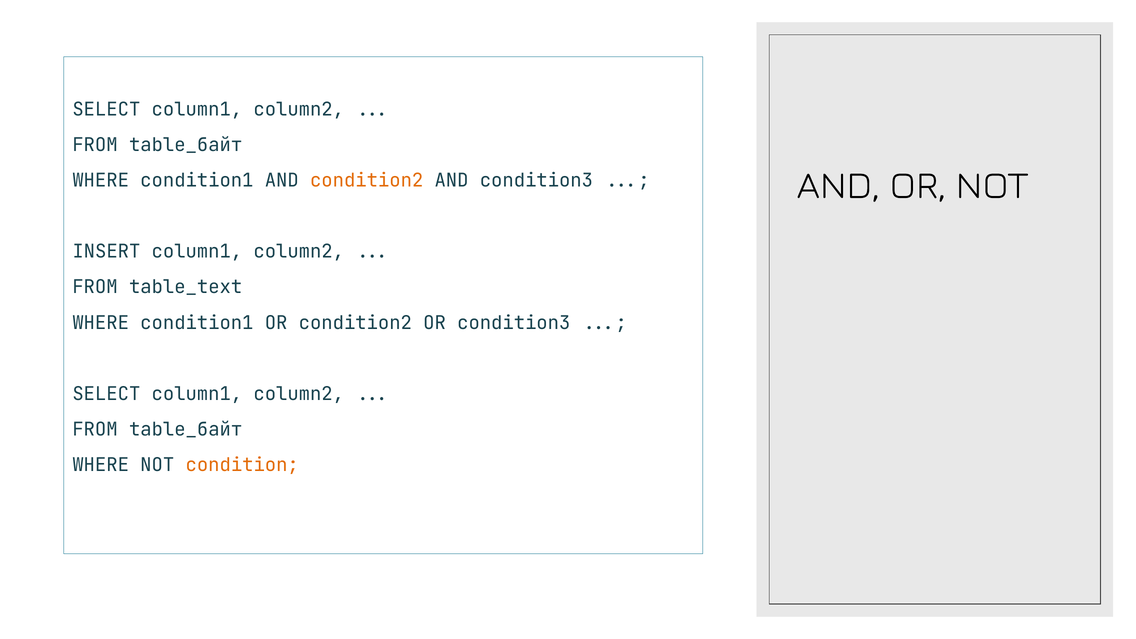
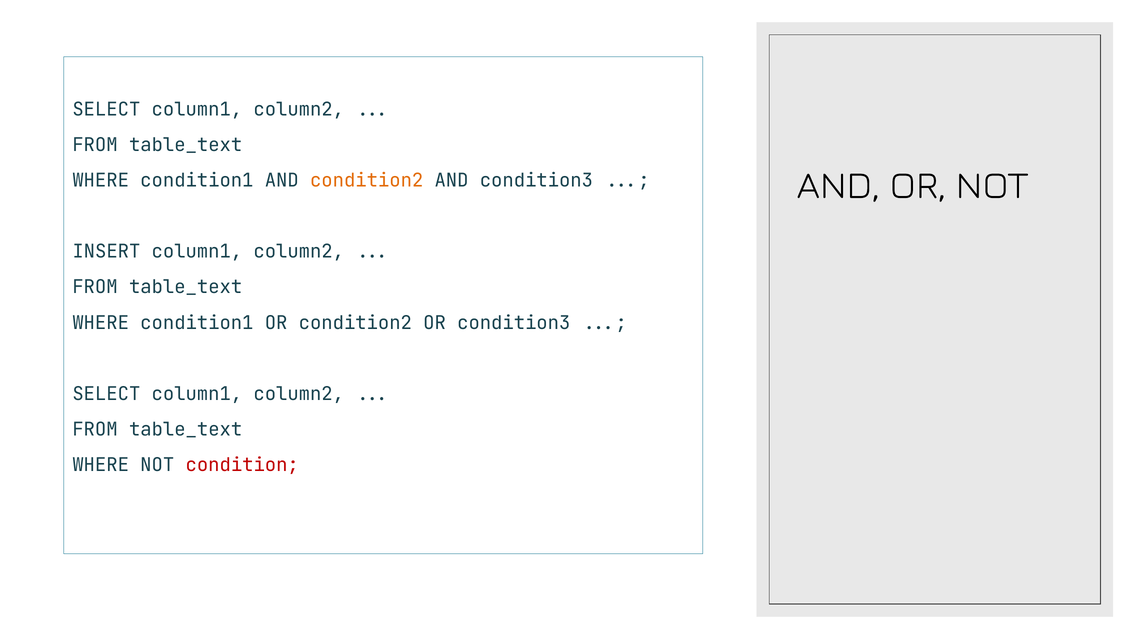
table_байт: table_байт -> table_text (186, 145)
table_байт: table_байт -> table_text (186, 430)
condition colour: orange -> red (242, 465)
